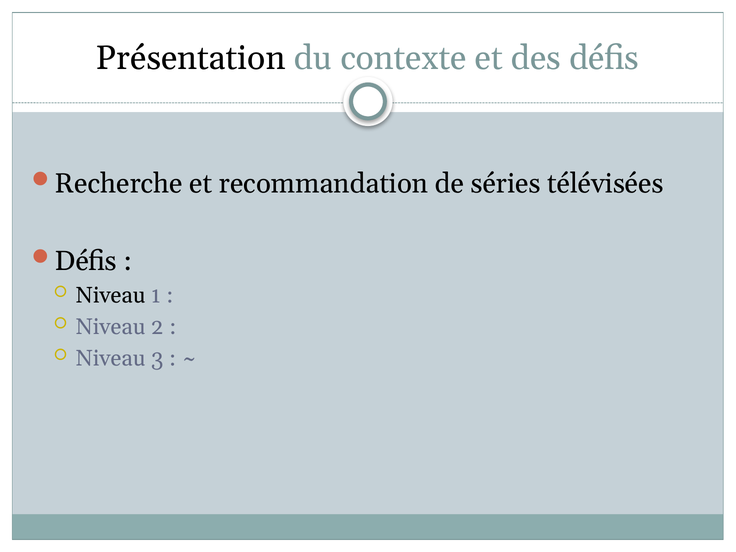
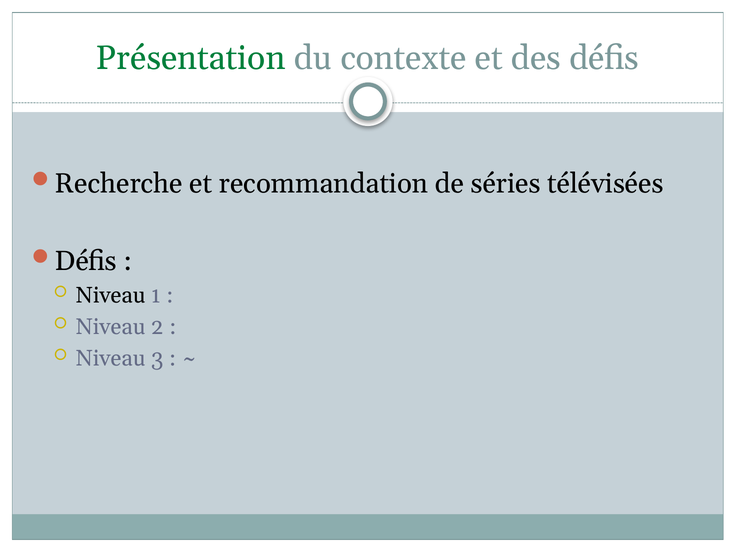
Présentation colour: black -> green (191, 58)
